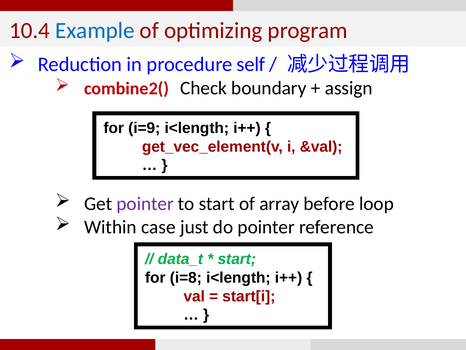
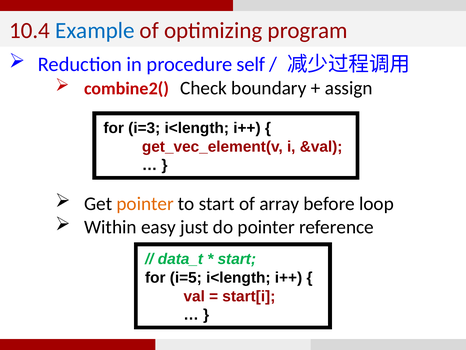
i=9: i=9 -> i=3 (144, 128)
pointer colour: purple -> orange (145, 204)
case: case -> easy (159, 227)
i=8: i=8 -> i=5 (186, 277)
